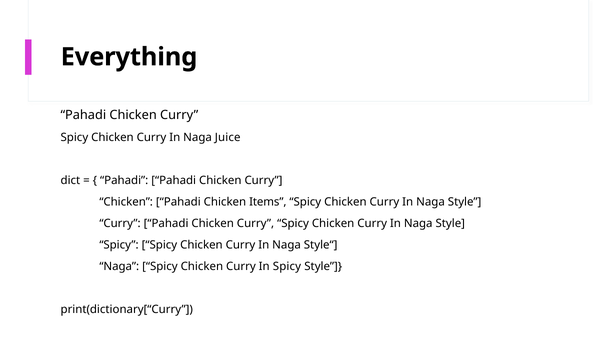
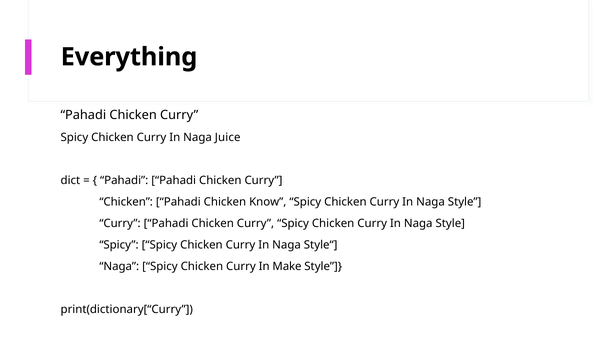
Items: Items -> Know (268, 202)
In Spicy: Spicy -> Make (287, 267)
